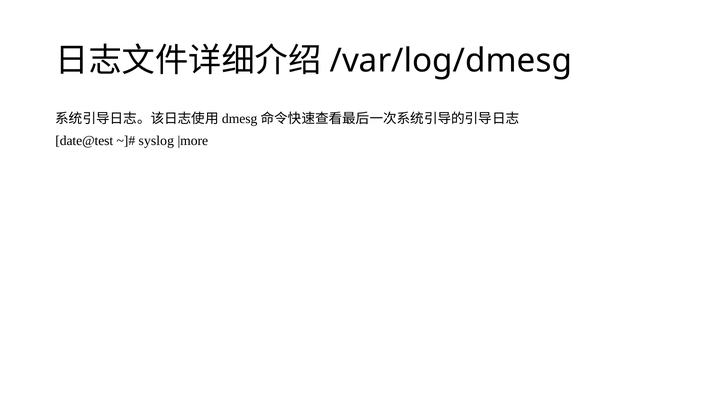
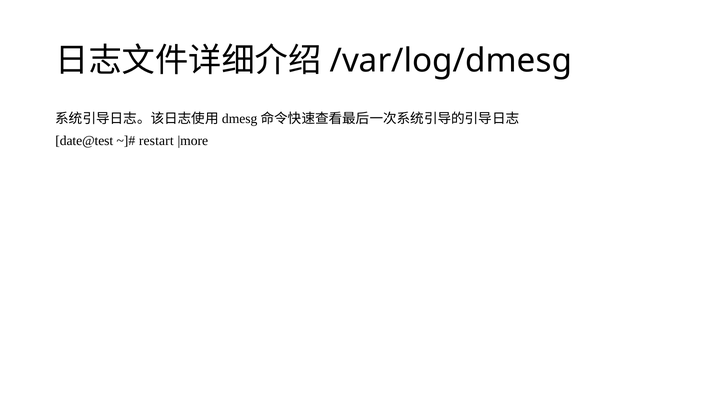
syslog: syslog -> restart (156, 141)
